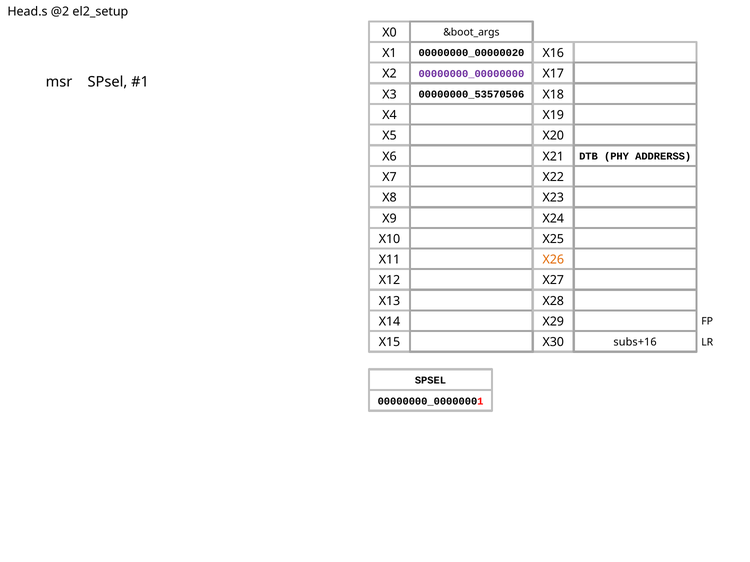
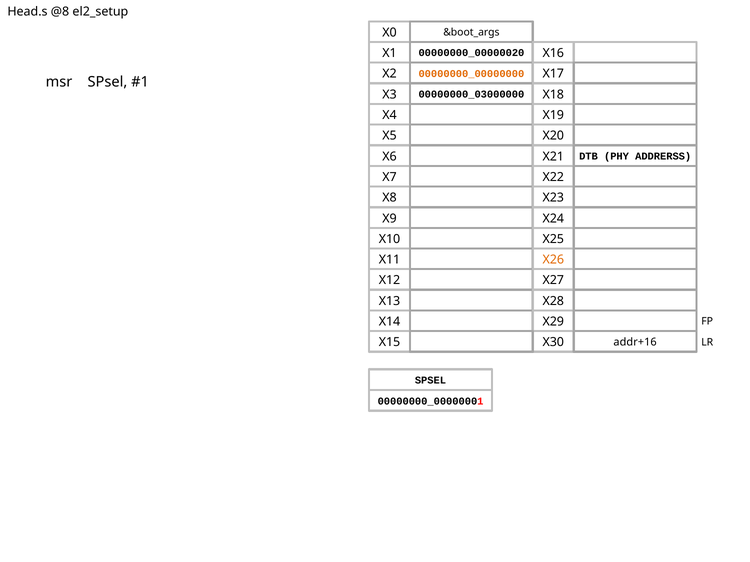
@2: @2 -> @8 (60, 12)
00000000_00000000 colour: purple -> orange (471, 74)
00000000_53570506: 00000000_53570506 -> 00000000_03000000 (471, 94)
subs+16: subs+16 -> addr+16 (635, 343)
